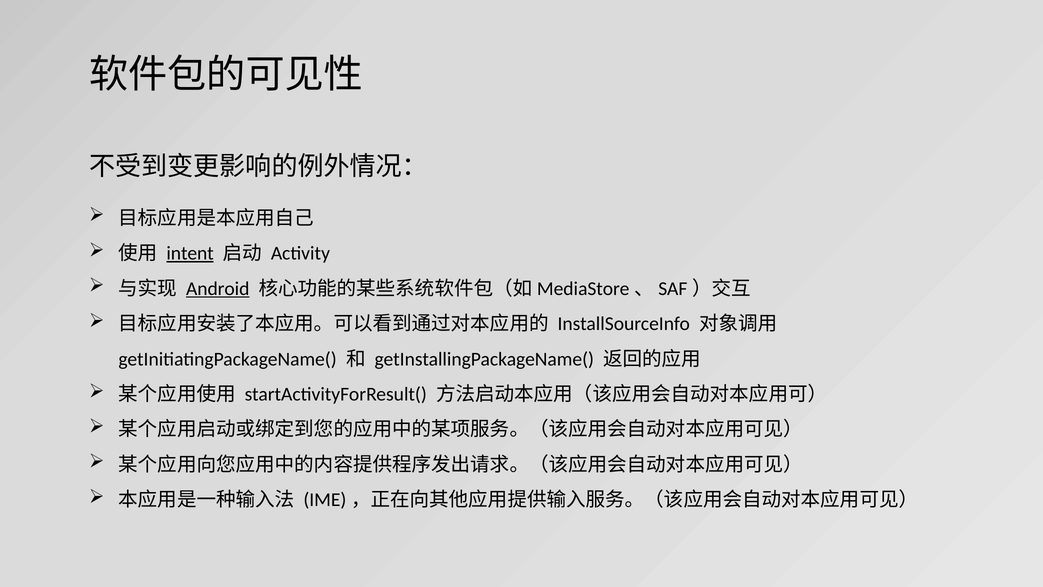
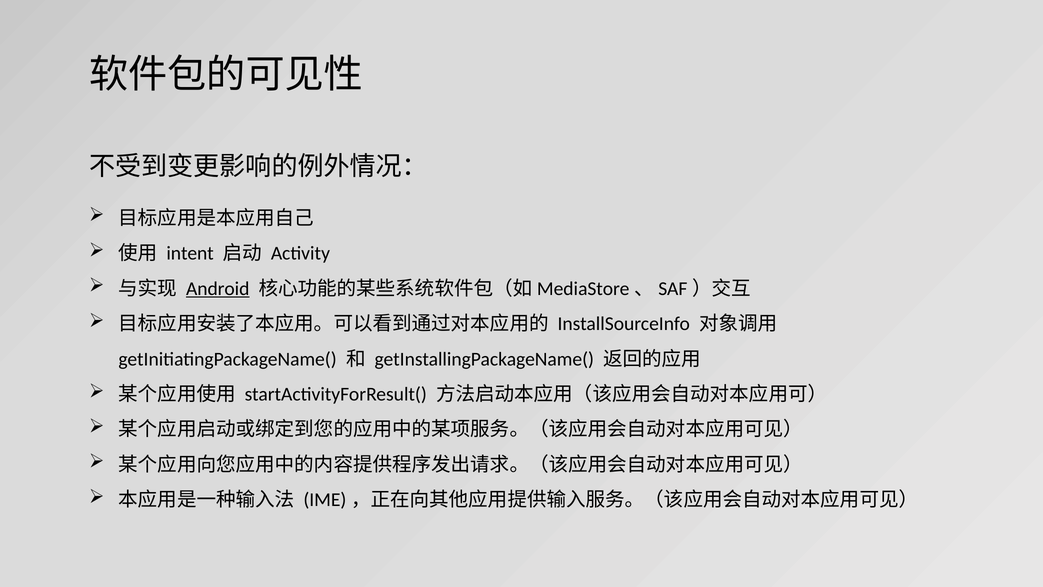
intent underline: present -> none (190, 253)
